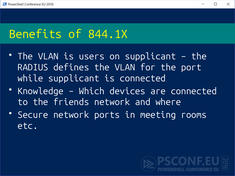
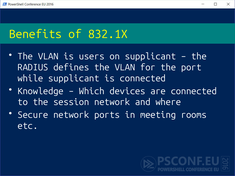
844.1X: 844.1X -> 832.1X (108, 34)
friends: friends -> session (71, 102)
